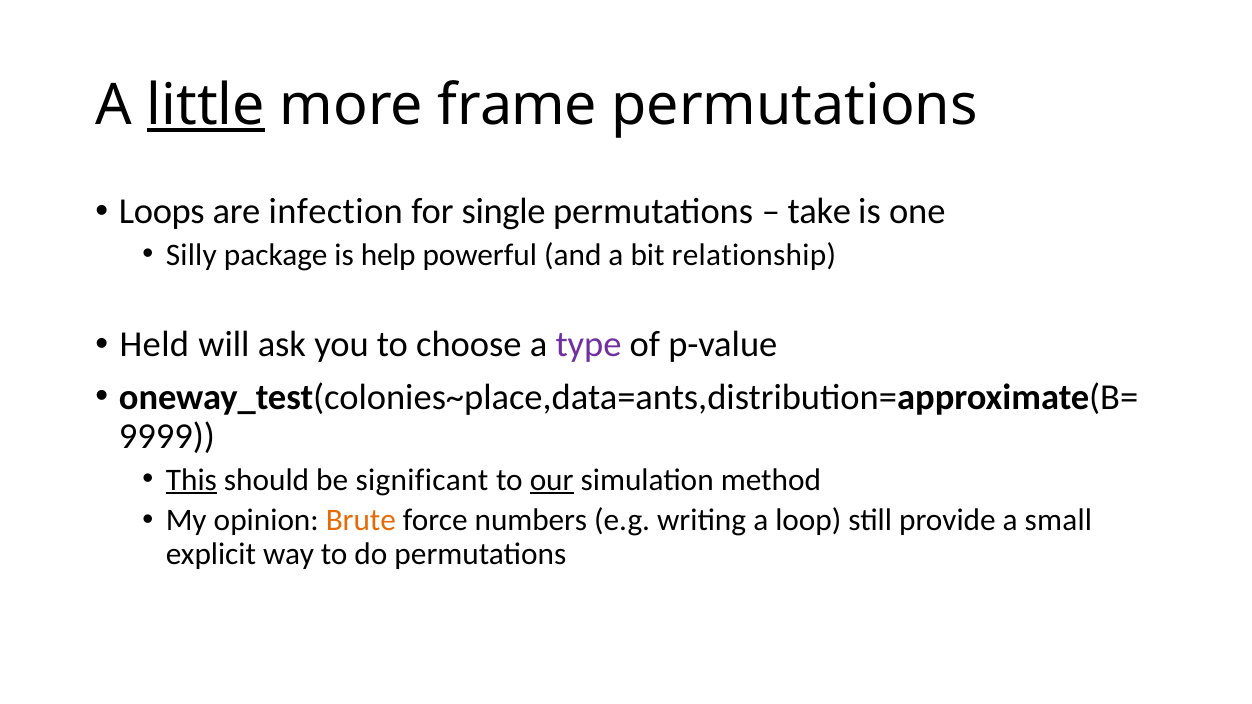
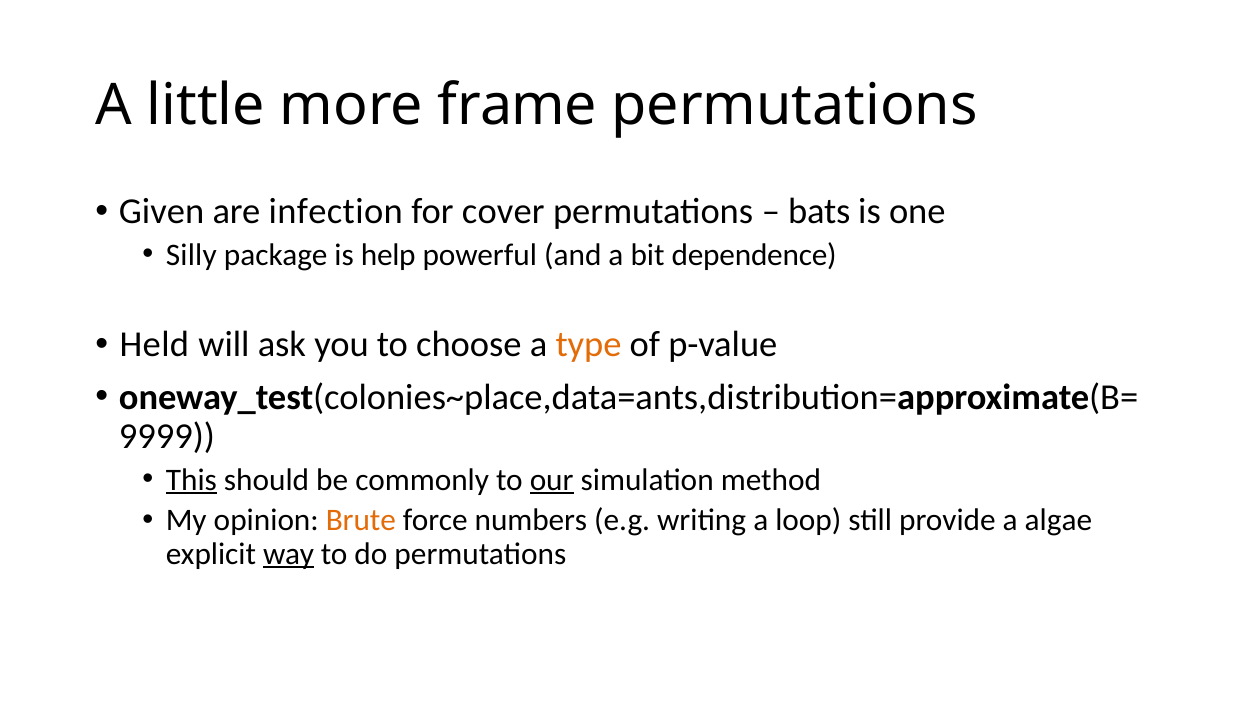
little underline: present -> none (206, 105)
Loops: Loops -> Given (162, 212)
single: single -> cover (503, 212)
take: take -> bats (819, 212)
relationship: relationship -> dependence (754, 255)
type colour: purple -> orange (589, 345)
significant: significant -> commonly (422, 480)
small: small -> algae (1058, 520)
way underline: none -> present (289, 554)
